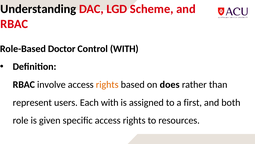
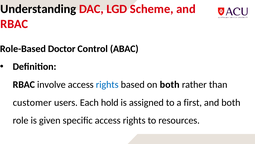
Control WITH: WITH -> ABAC (124, 49)
rights colour: orange -> blue (107, 84)
on does: does -> both (170, 84)
represent: represent -> customer (32, 102)
Each with: with -> hold (110, 102)
